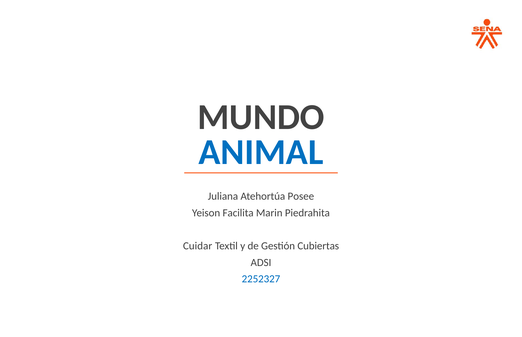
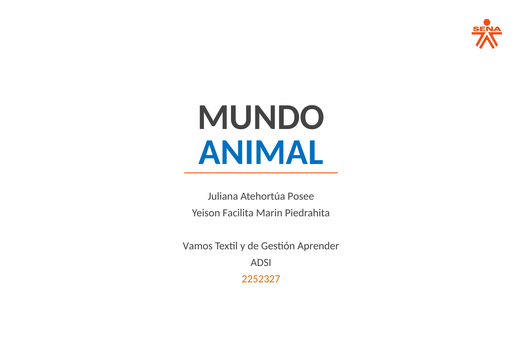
Cuidar: Cuidar -> Vamos (198, 246)
Cubiertas: Cubiertas -> Aprender (318, 246)
2252327 colour: blue -> orange (261, 279)
